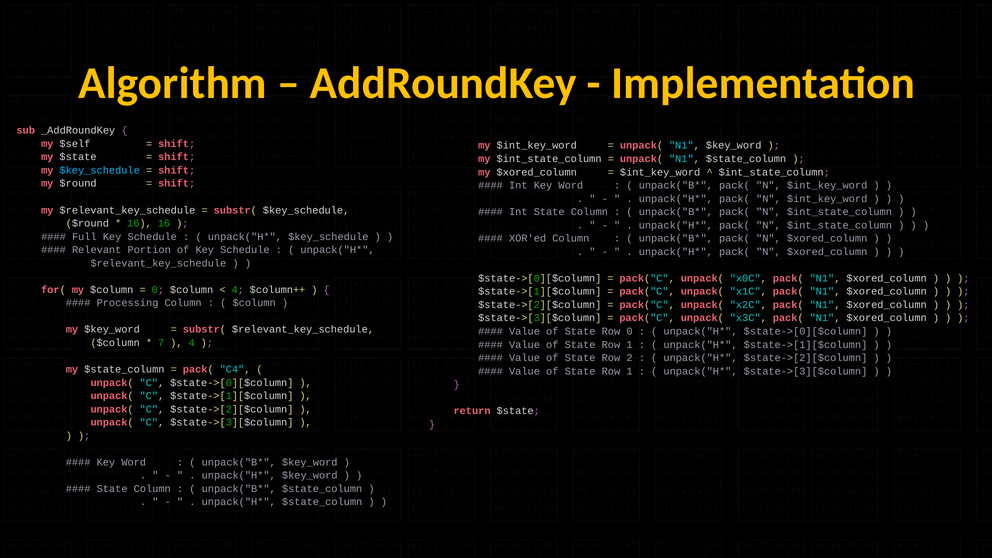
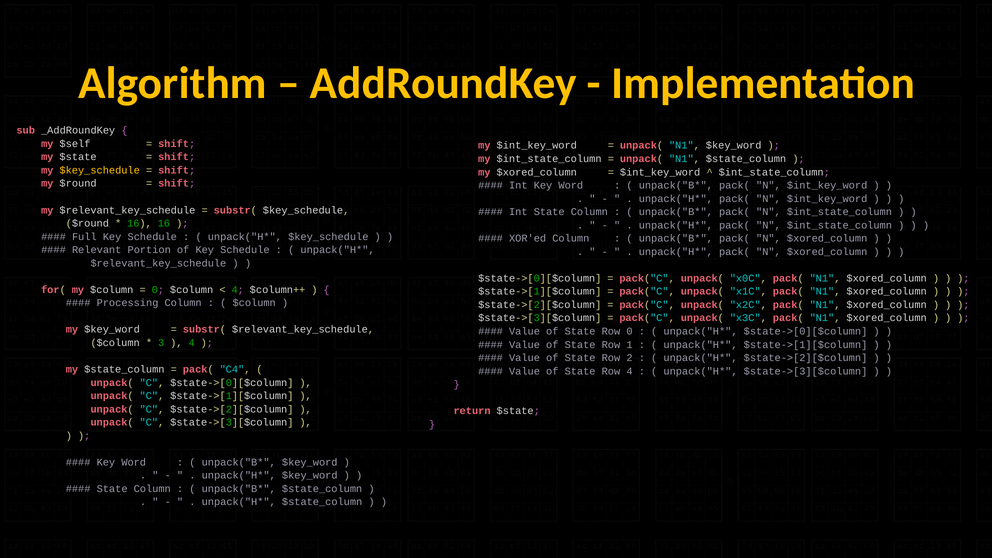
$key_schedule colour: light blue -> yellow (100, 170)
7: 7 -> 3 (161, 343)
1: 1 -> 4 (630, 371)
